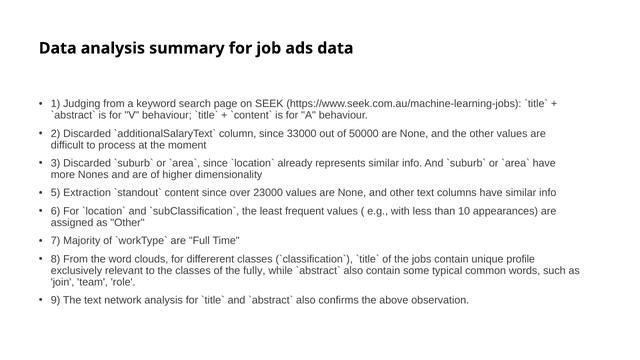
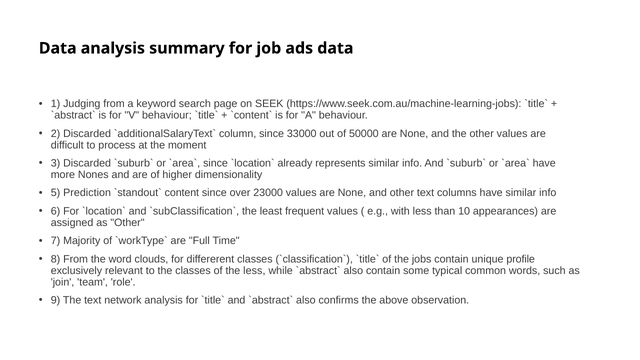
Extraction: Extraction -> Prediction (87, 193)
the fully: fully -> less (254, 271)
